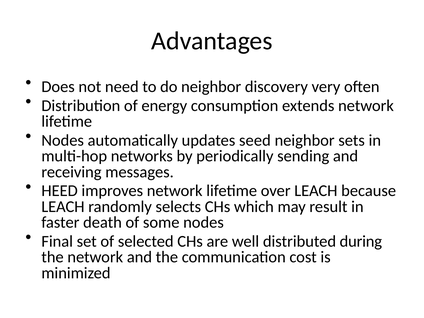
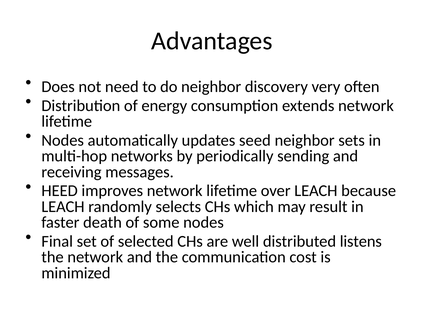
during: during -> listens (361, 241)
